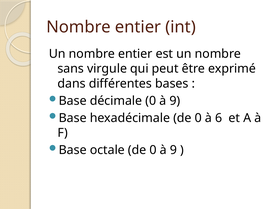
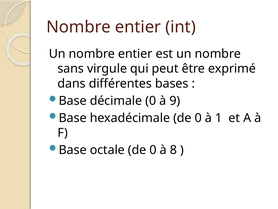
6: 6 -> 1 (219, 118)
de 0 à 9: 9 -> 8 (173, 150)
